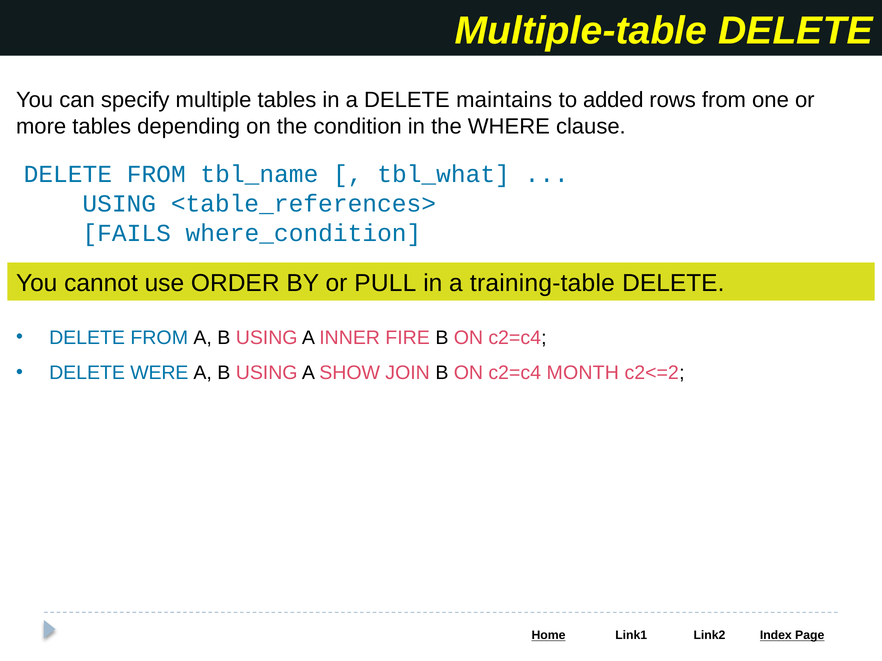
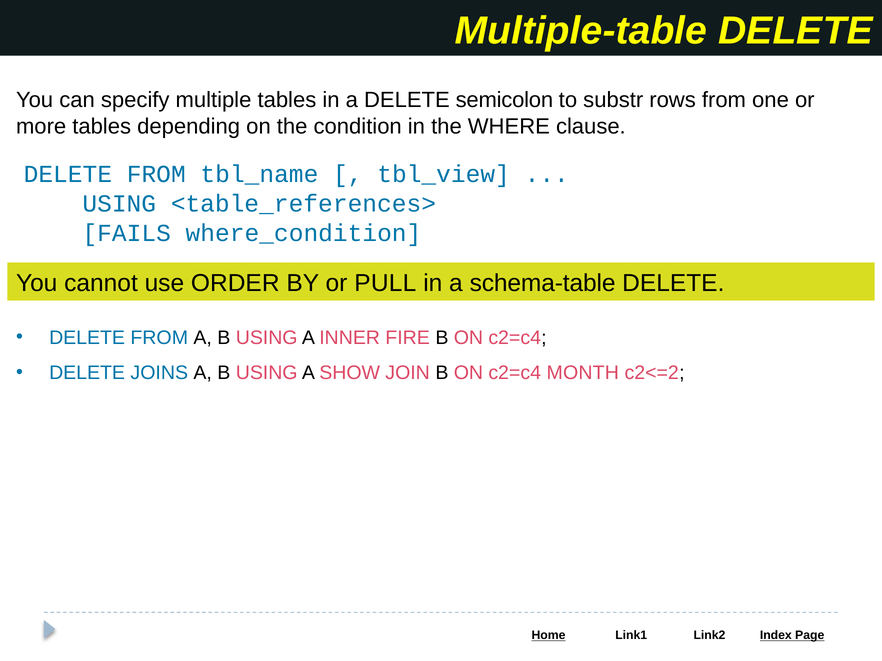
maintains: maintains -> semicolon (504, 100)
added: added -> substr (613, 100)
tbl_what: tbl_what -> tbl_view (444, 174)
training-table: training-table -> schema-table (543, 284)
WERE: WERE -> JOINS (159, 373)
